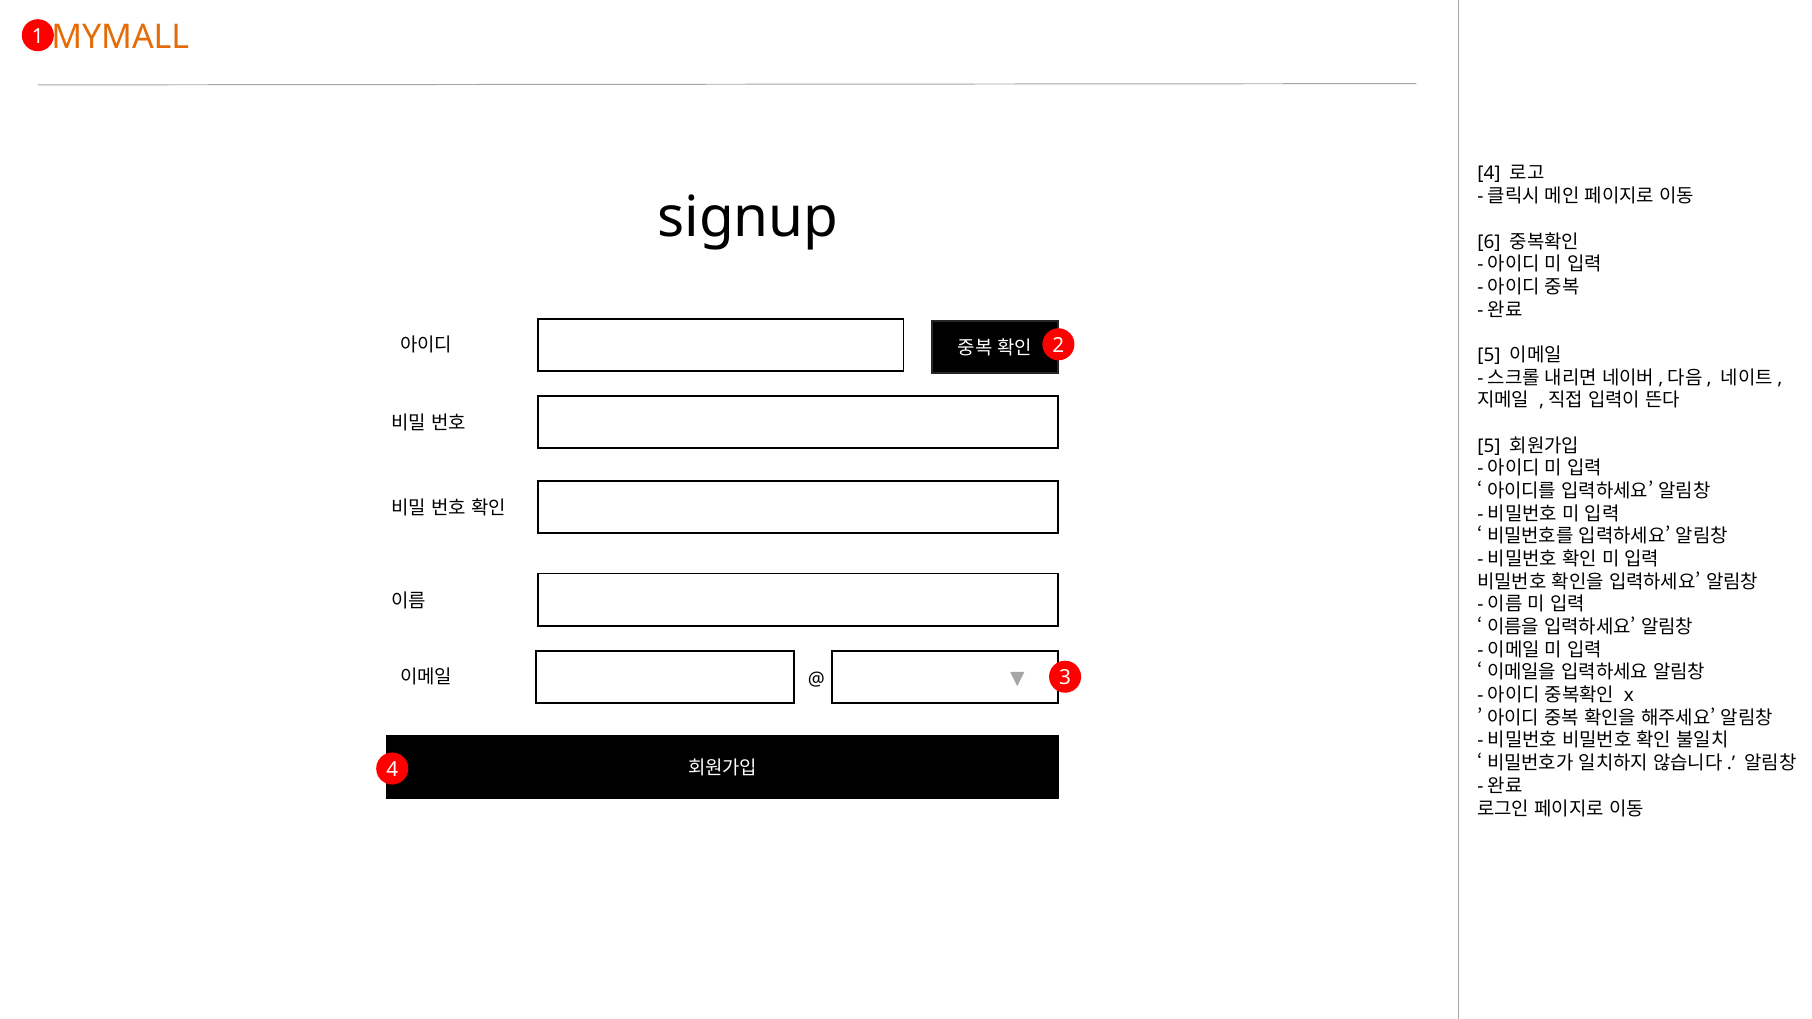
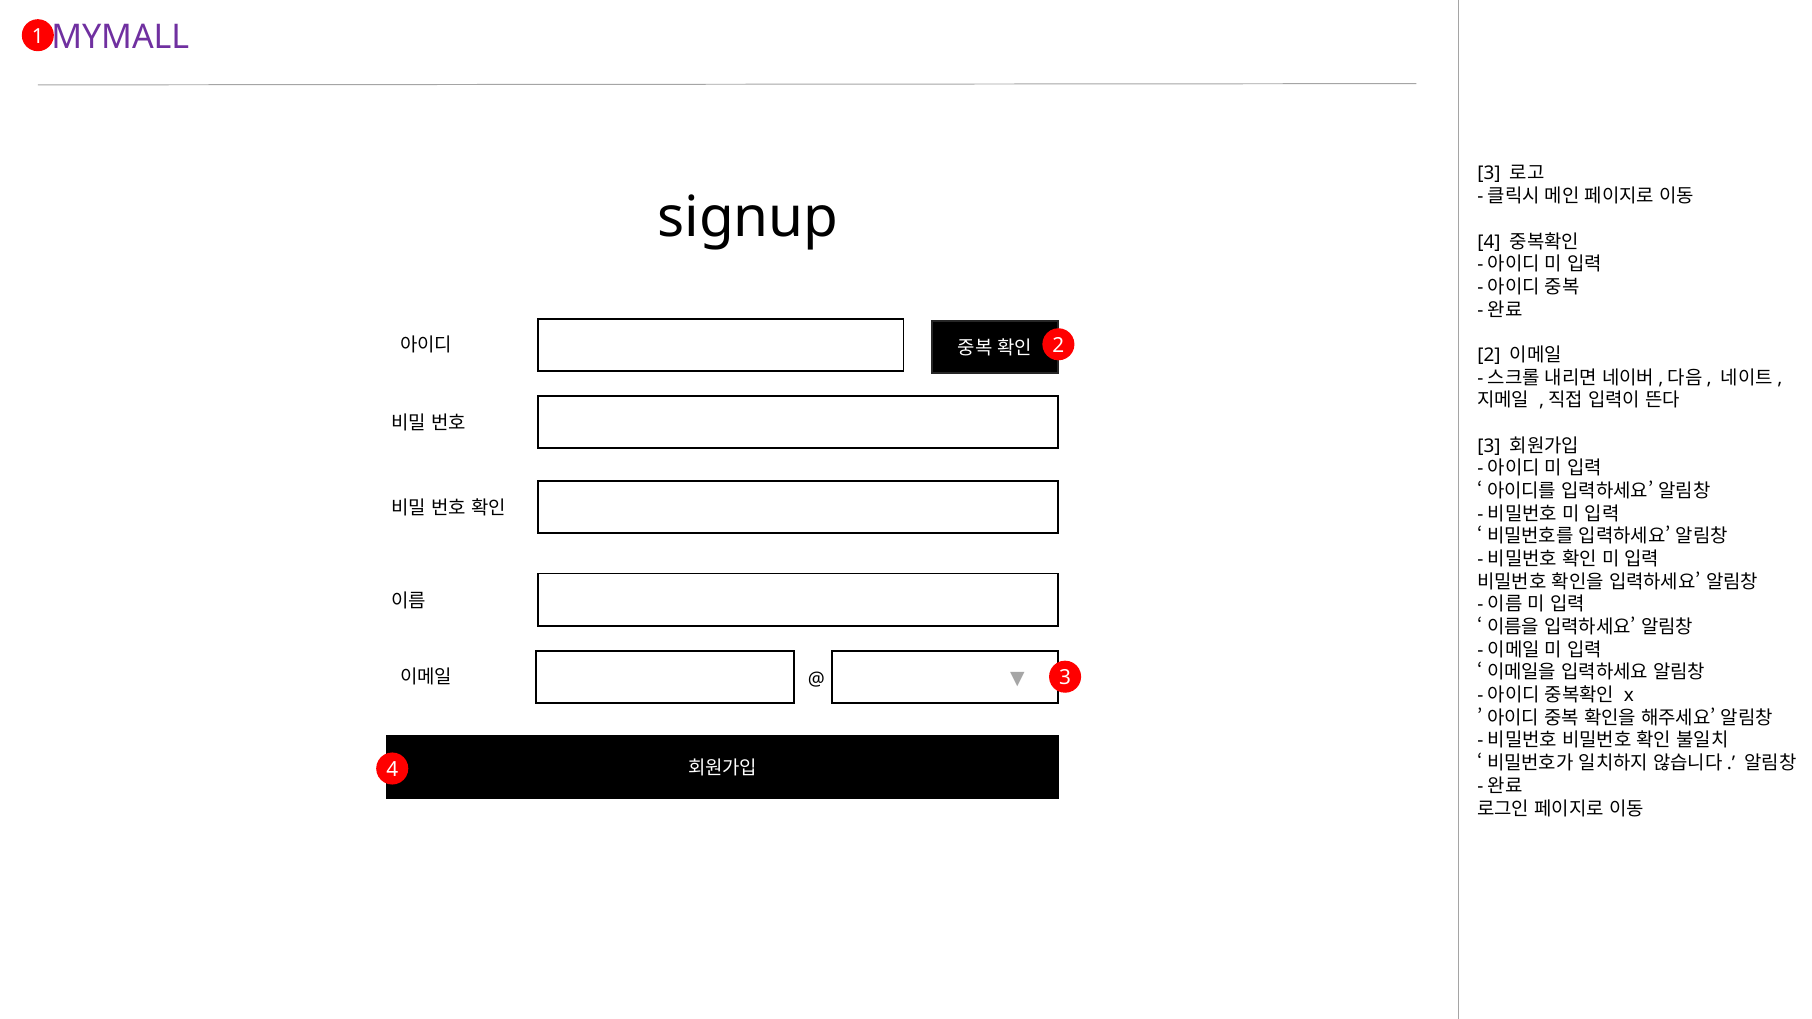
MYMALL colour: orange -> purple (120, 37)
4: 4 -> 3 (1489, 174)
6: 6 -> 4 (1489, 242)
5: 5 -> 2 (1489, 355)
5: 5 -> 3 (1489, 446)
